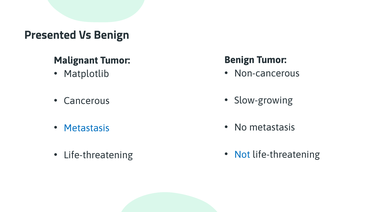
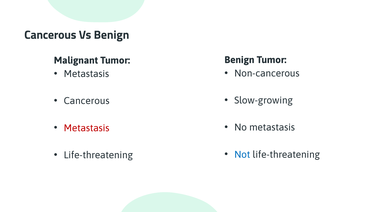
Presented: Presented -> Cancerous (50, 35)
Matplotlib: Matplotlib -> Metastasis (86, 74)
Metastasis colour: blue -> red (87, 128)
